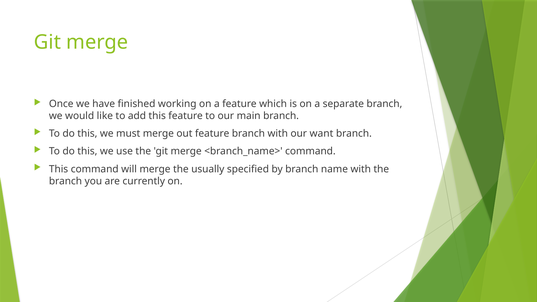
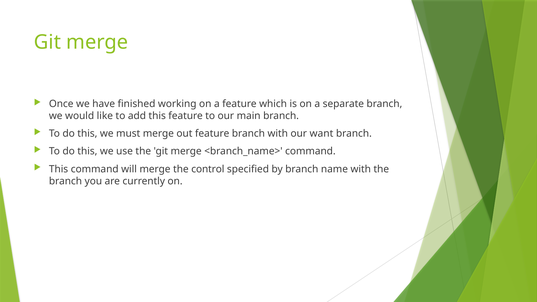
usually: usually -> control (208, 169)
